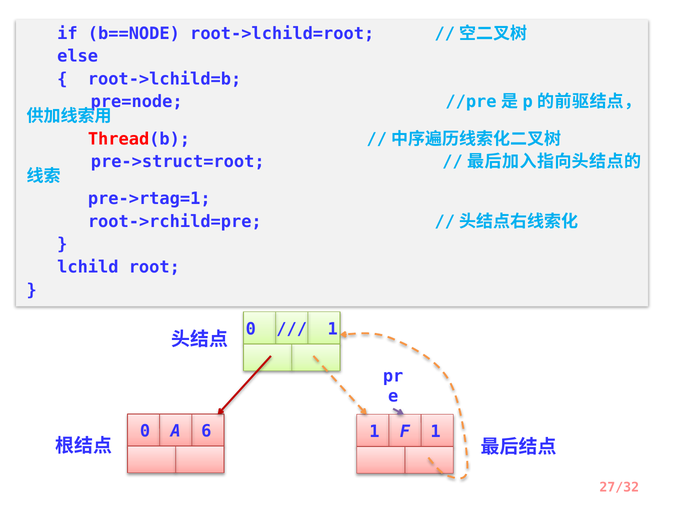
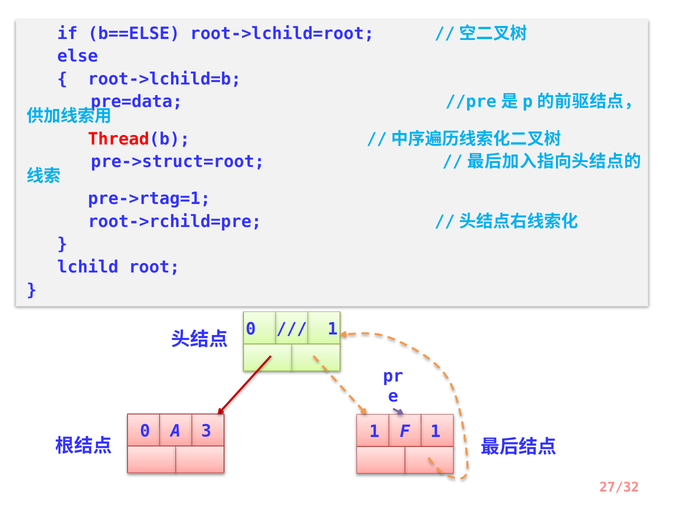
b==NODE: b==NODE -> b==ELSE (134, 34)
pre=node: pre=node -> pre=data (137, 102)
6: 6 -> 3 (206, 431)
